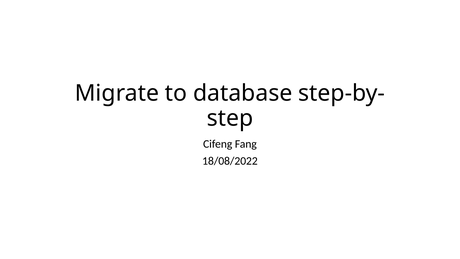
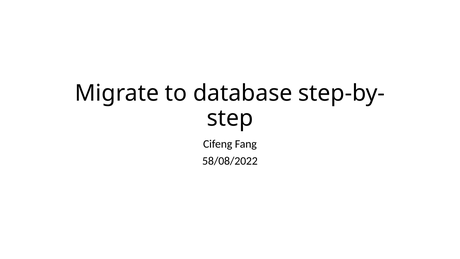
18/08/2022: 18/08/2022 -> 58/08/2022 (230, 161)
